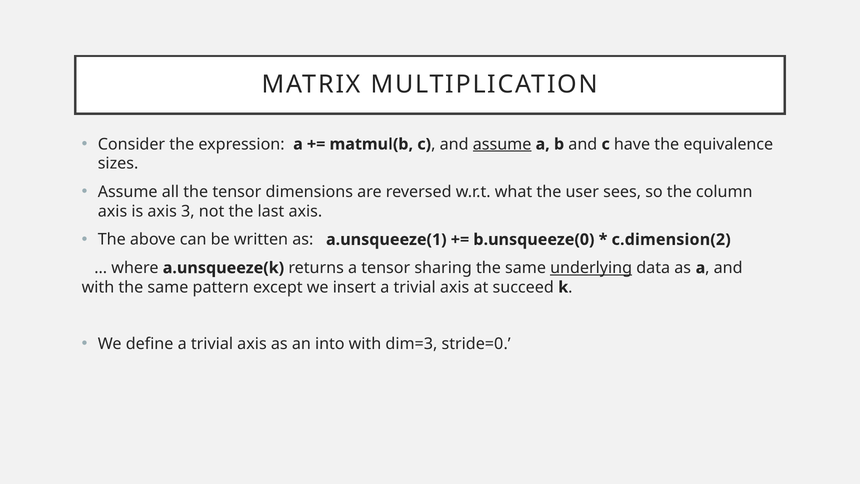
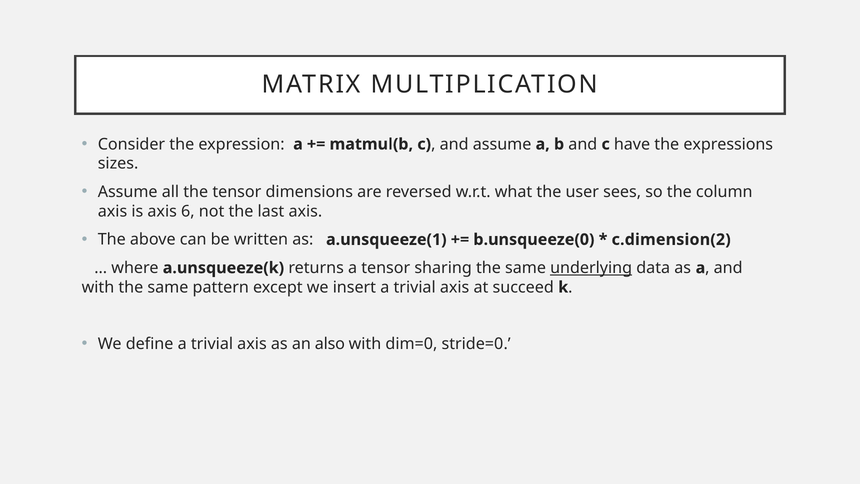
assume underline: present -> none (502, 144)
equivalence: equivalence -> expressions (728, 144)
3: 3 -> 6 (188, 211)
into: into -> also (330, 344)
dim=3: dim=3 -> dim=0 (411, 344)
